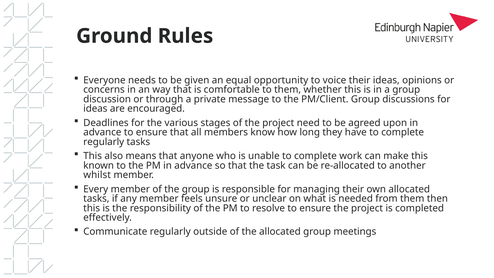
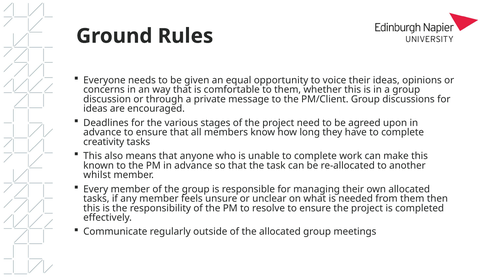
regularly: regularly -> creativity (104, 142)
